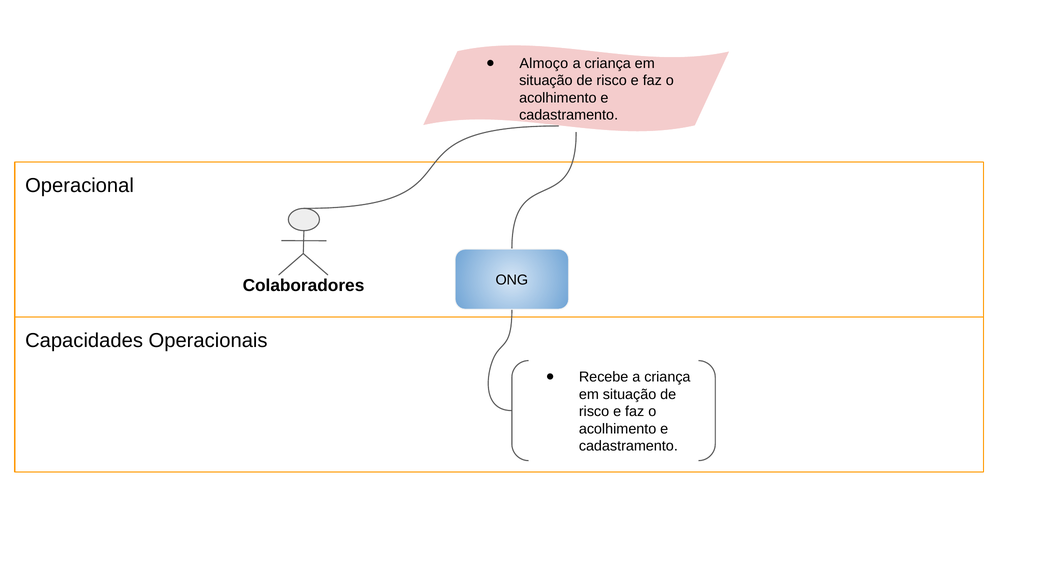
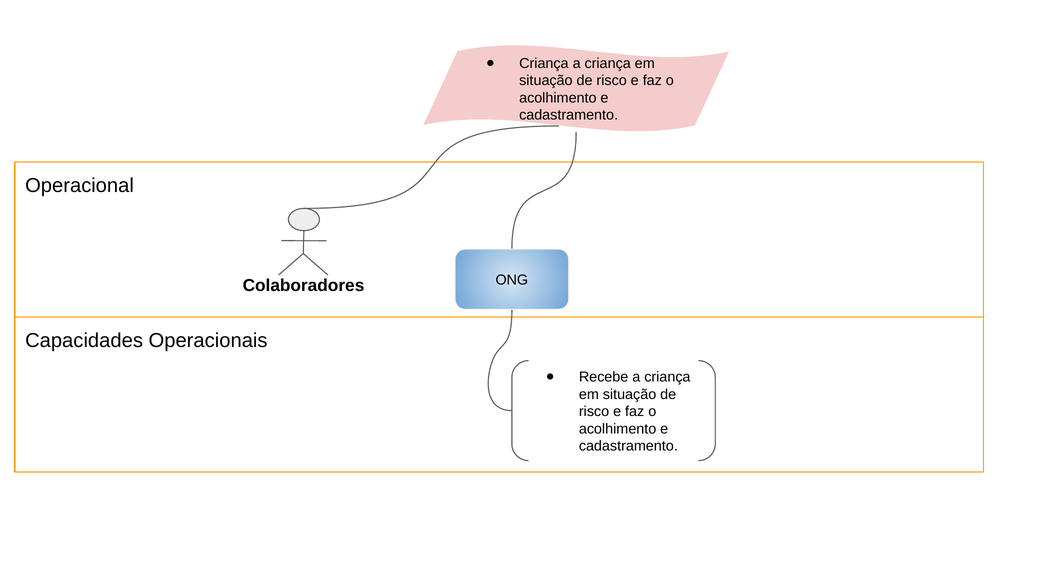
Almoço: Almoço -> Criança (544, 63)
